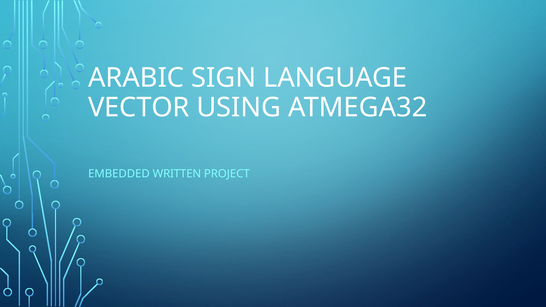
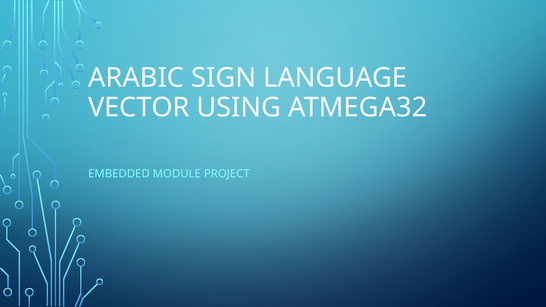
WRITTEN: WRITTEN -> MODULE (177, 174)
